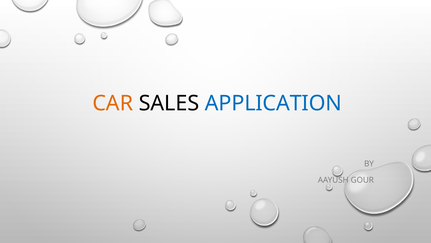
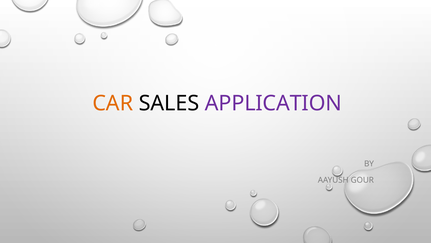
APPLICATION colour: blue -> purple (273, 103)
